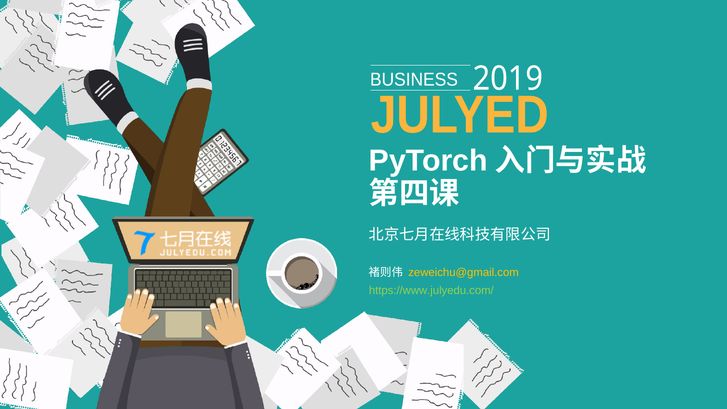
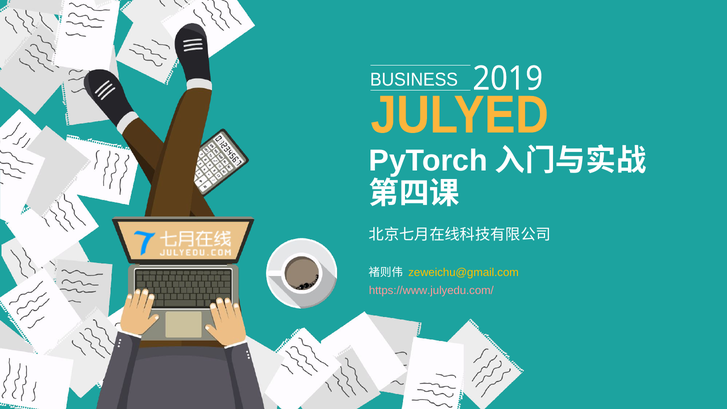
https://www.julyedu.com/ colour: light green -> pink (431, 290)
